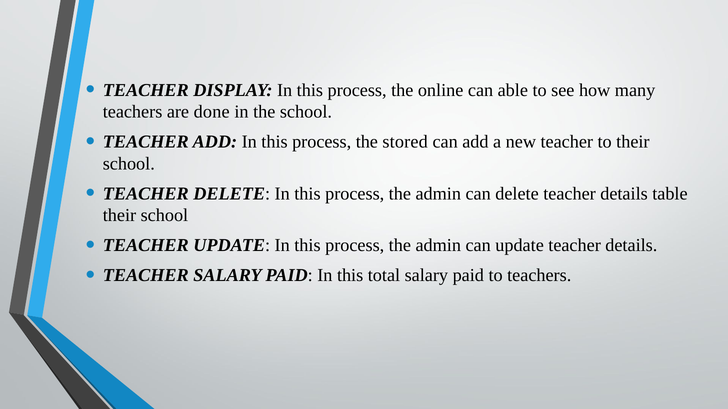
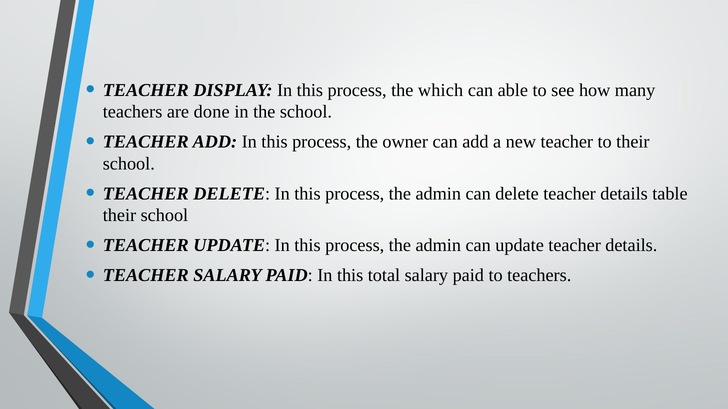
online: online -> which (441, 90)
stored: stored -> owner (405, 142)
